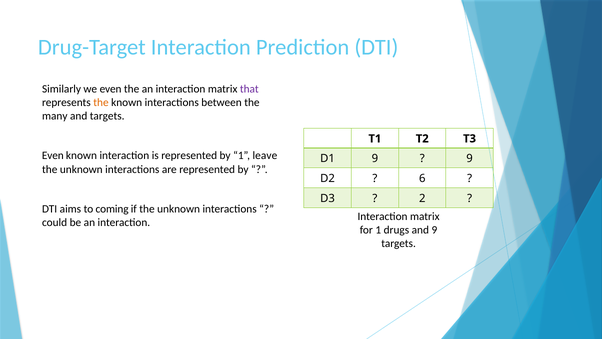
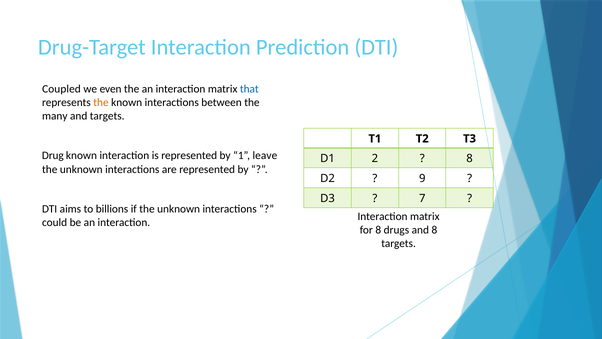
Similarly: Similarly -> Coupled (61, 89)
that colour: purple -> blue (249, 89)
Even: Even -> Drug (53, 156)
D1 9: 9 -> 2 (375, 158)
9: 9 -> 8 (470, 158)
6: 6 -> 9 (422, 178)
2: 2 -> 7 (422, 198)
coming: coming -> billions (112, 209)
for 1: 1 -> 8 (378, 230)
and 9: 9 -> 8 (434, 230)
